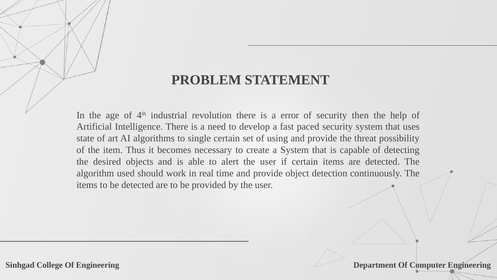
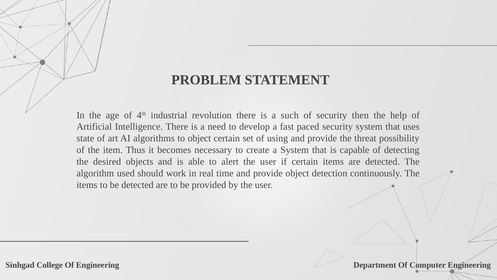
error: error -> such (290, 115)
to single: single -> object (199, 138)
